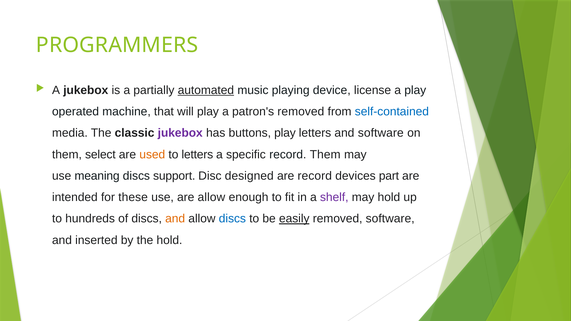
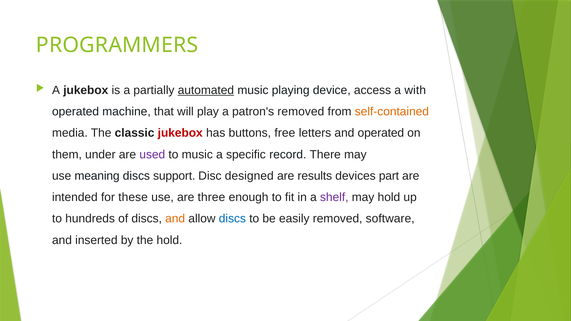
license: license -> access (373, 90)
a play: play -> with (415, 90)
self-contained colour: blue -> orange (392, 112)
jukebox colour: purple -> red (180, 133)
buttons play: play -> free (285, 133)
and software: software -> operated (381, 133)
select: select -> under (100, 155)
used colour: orange -> purple (152, 155)
to letters: letters -> music (197, 155)
record Them: Them -> There (325, 155)
are record: record -> results (315, 176)
are allow: allow -> three (211, 197)
easily underline: present -> none (294, 219)
